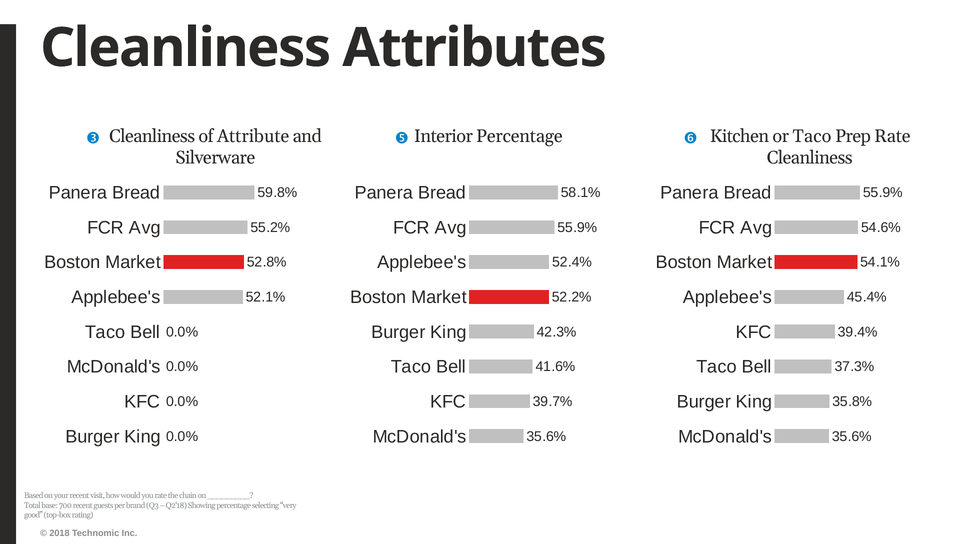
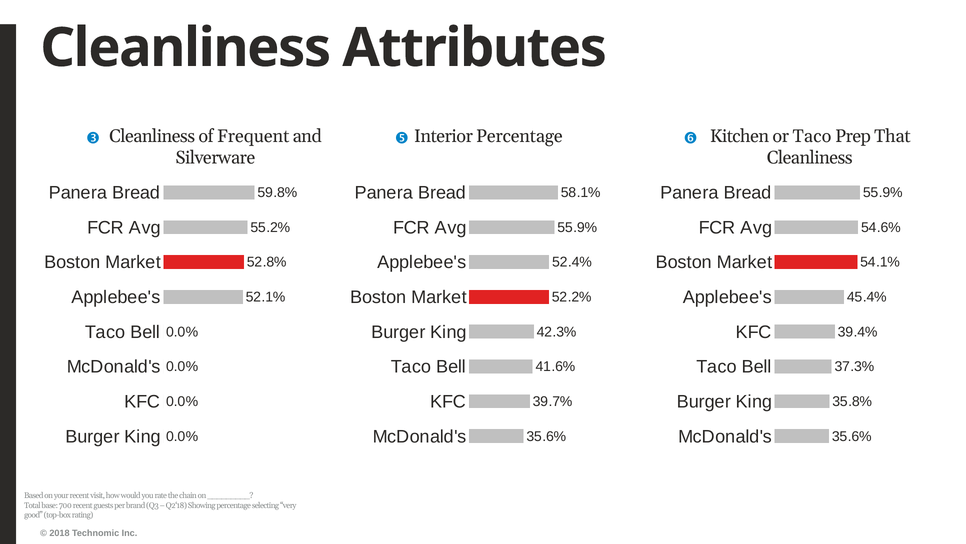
Attribute: Attribute -> Frequent (253, 136)
Prep Rate: Rate -> That (892, 136)
